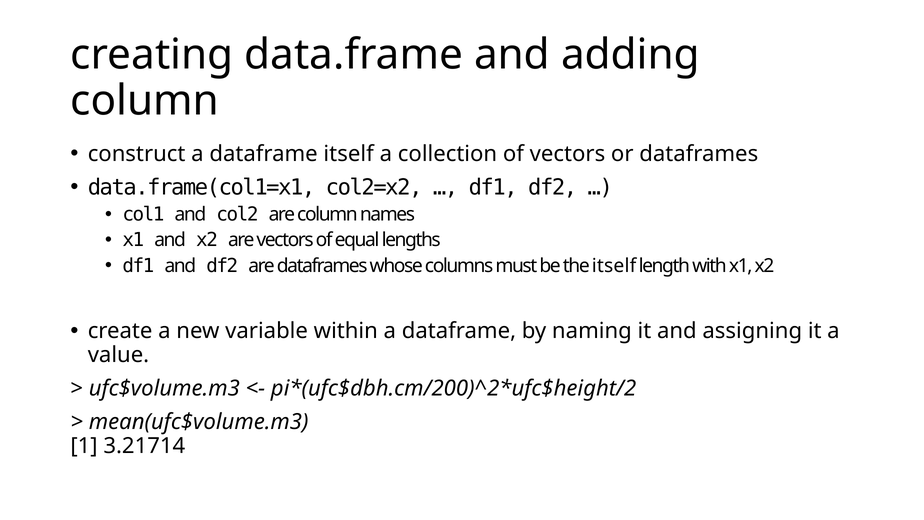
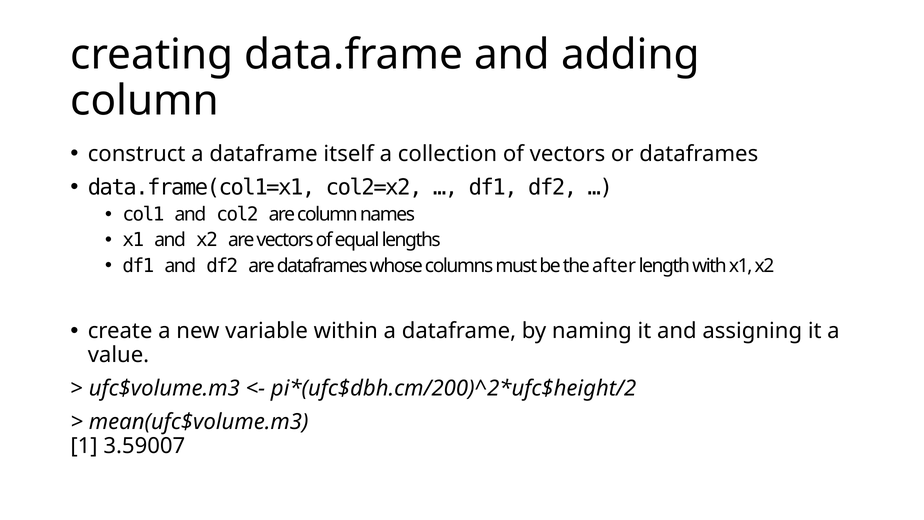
the itself: itself -> after (614, 266)
3.21714: 3.21714 -> 3.59007 (144, 446)
